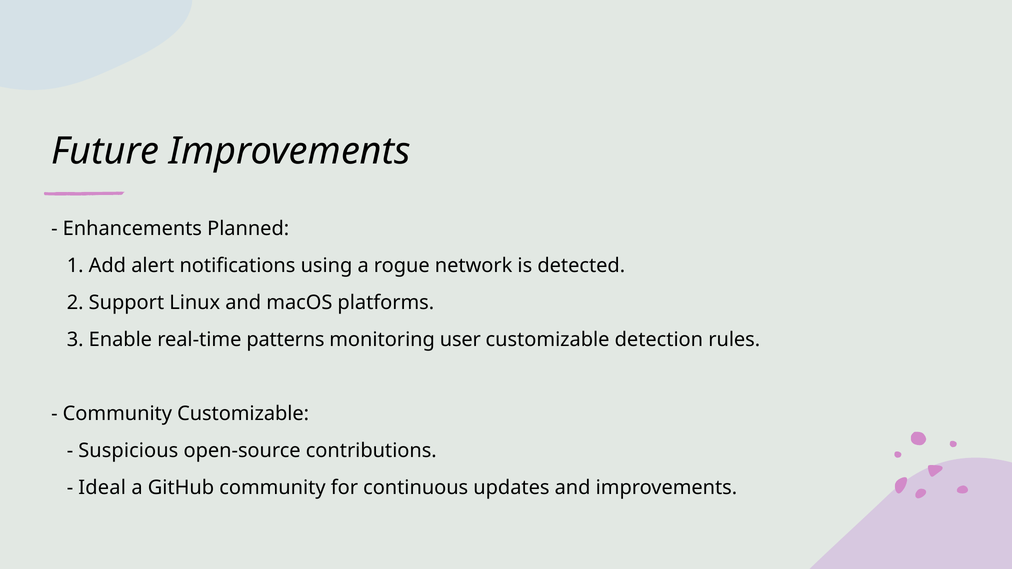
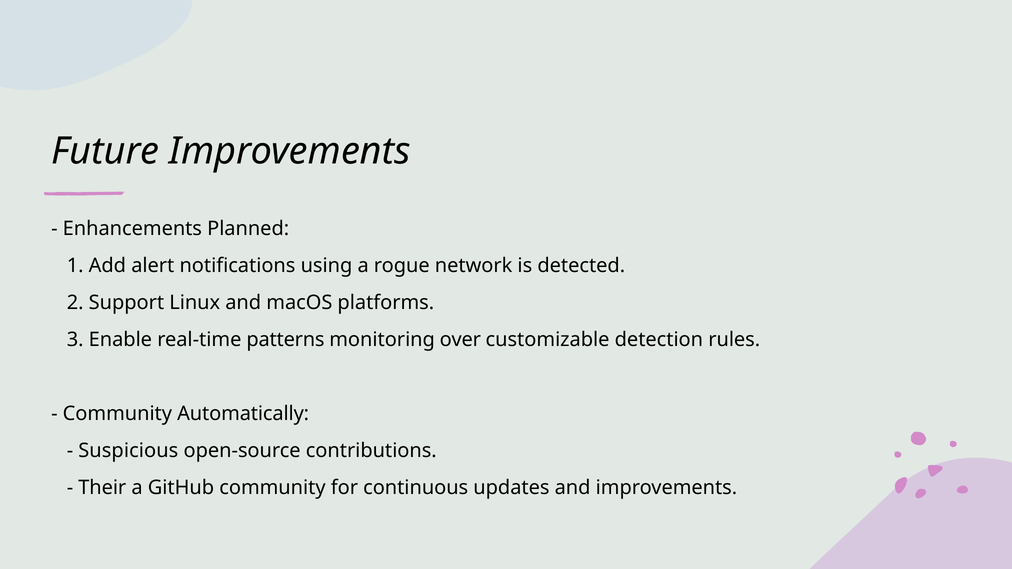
user: user -> over (460, 340)
Community Customizable: Customizable -> Automatically (243, 414)
Ideal: Ideal -> Their (102, 488)
